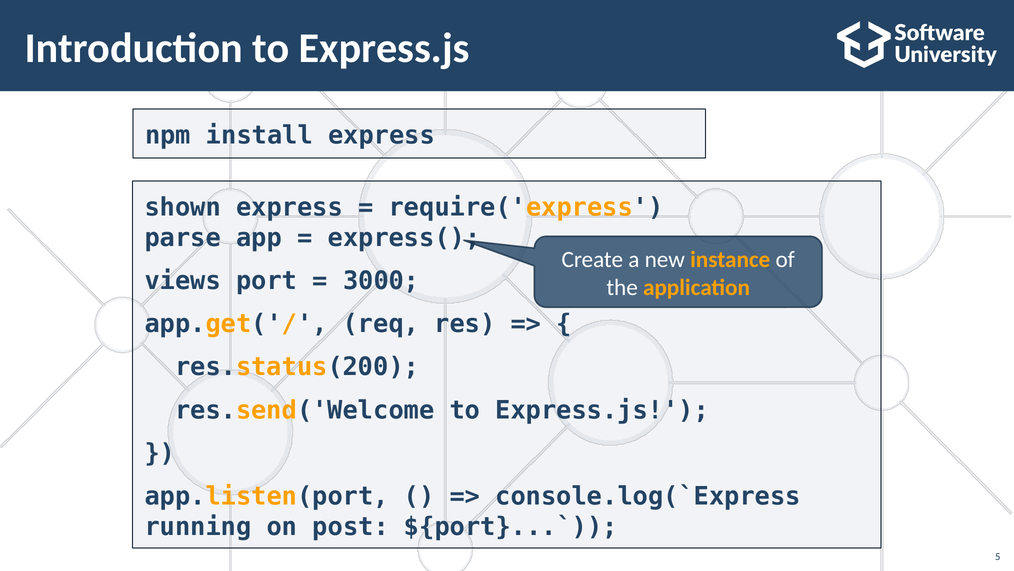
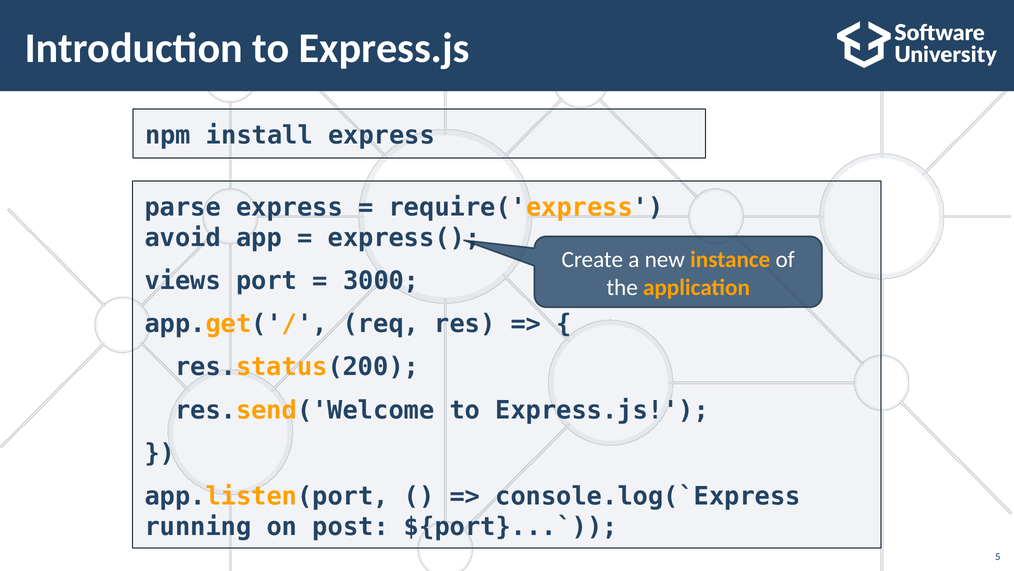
shown: shown -> parse (183, 207)
parse: parse -> avoid (183, 237)
